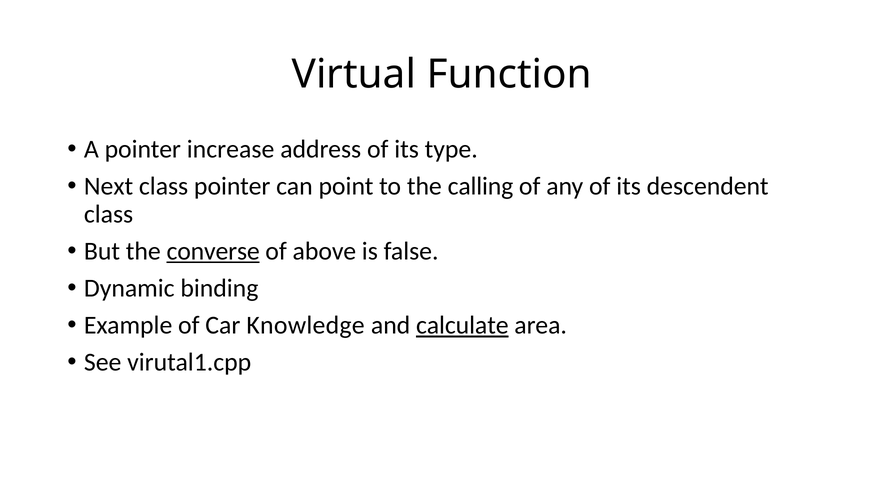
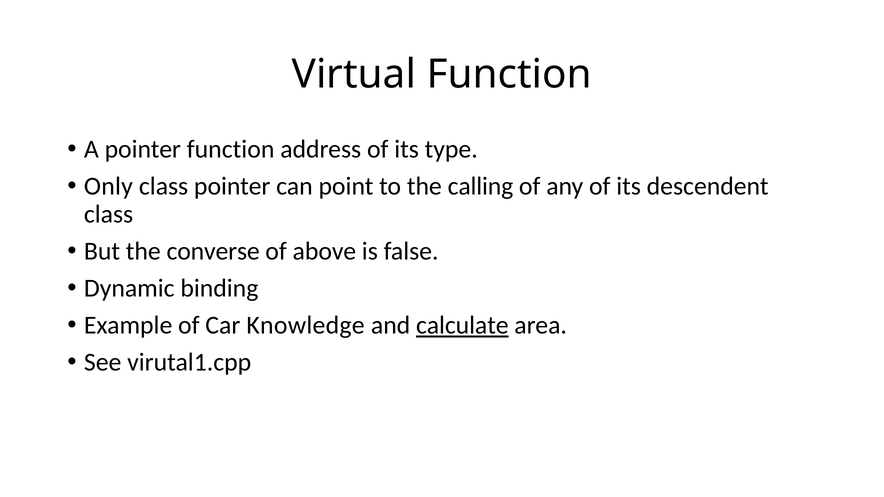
pointer increase: increase -> function (231, 149)
Next: Next -> Only (108, 187)
converse underline: present -> none (213, 251)
